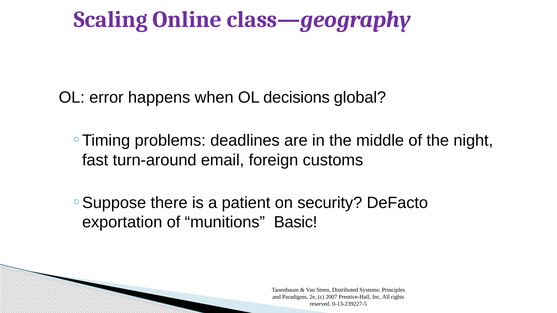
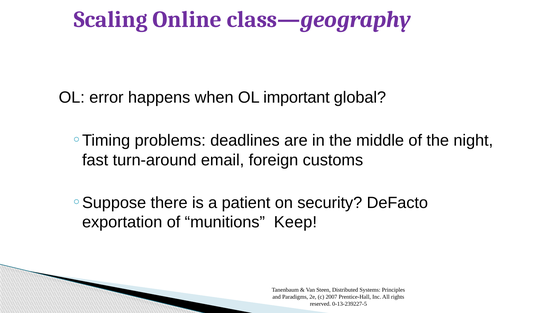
decisions: decisions -> important (297, 97)
Basic: Basic -> Keep (295, 222)
